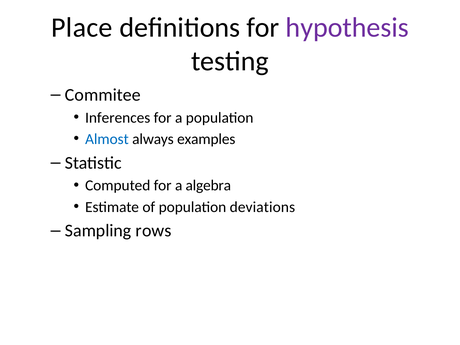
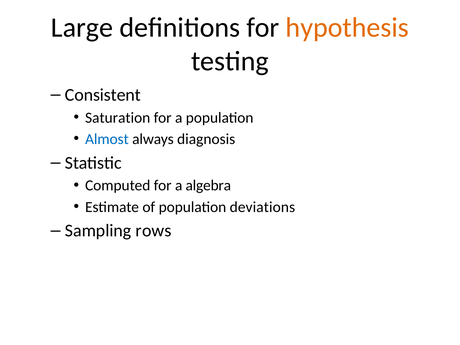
Place: Place -> Large (82, 28)
hypothesis colour: purple -> orange (347, 28)
Commitee: Commitee -> Consistent (103, 95)
Inferences: Inferences -> Saturation (118, 118)
examples: examples -> diagnosis (206, 139)
